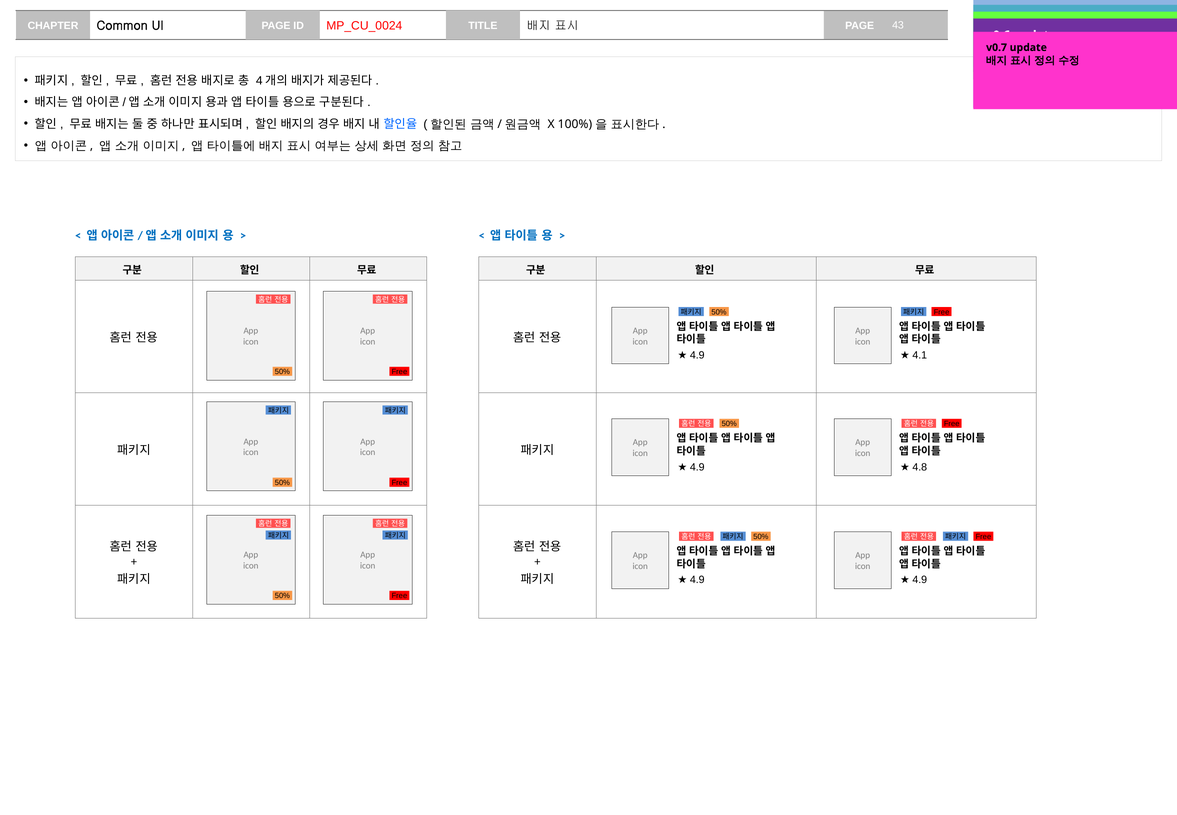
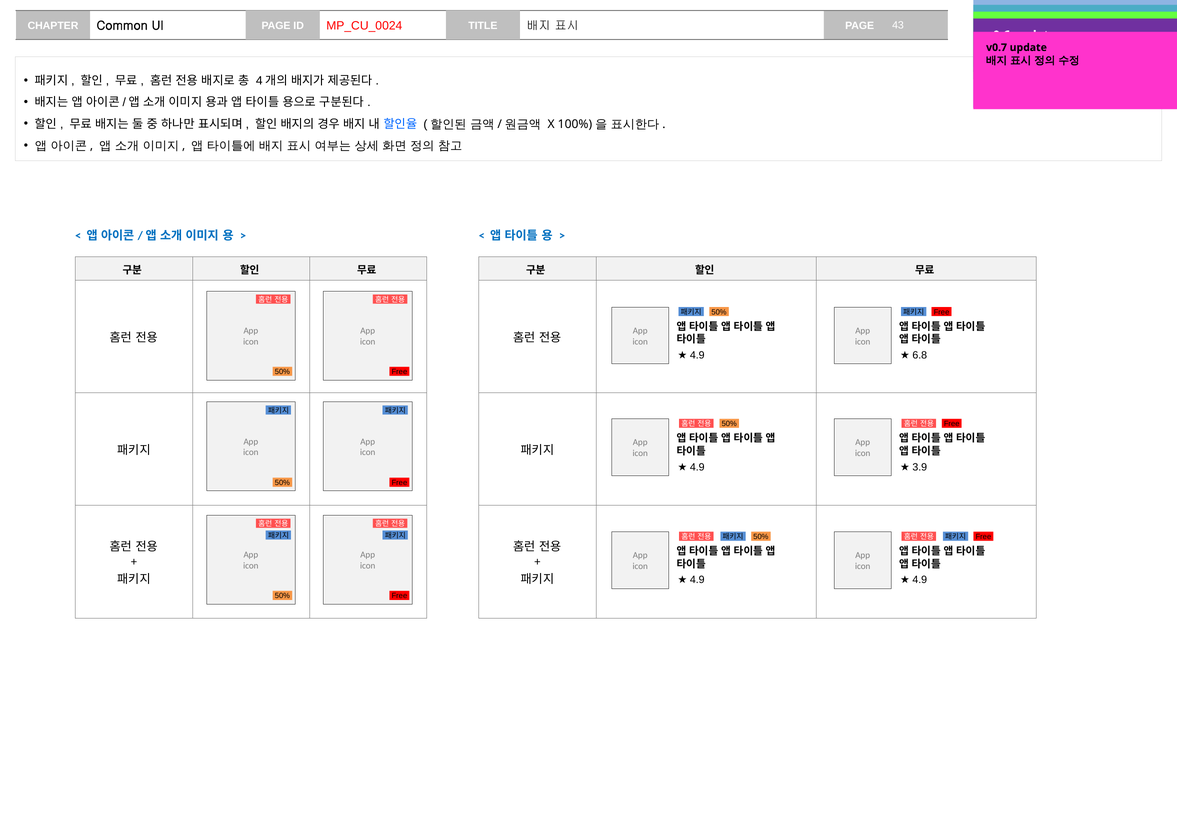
4.1: 4.1 -> 6.8 (920, 355)
4.8: 4.8 -> 3.9 (920, 467)
